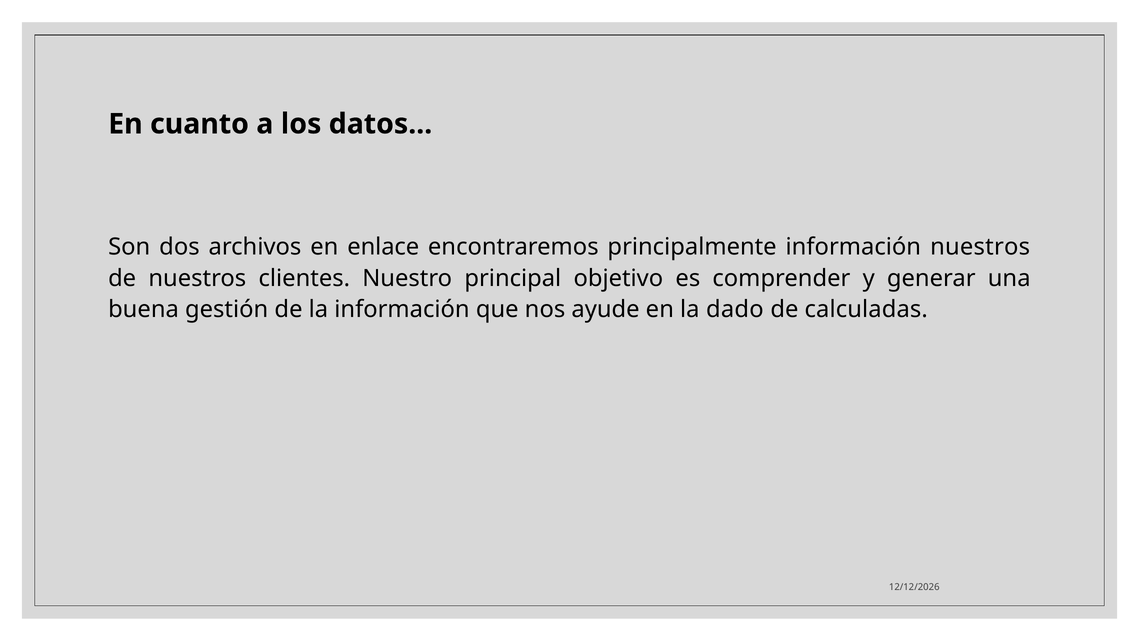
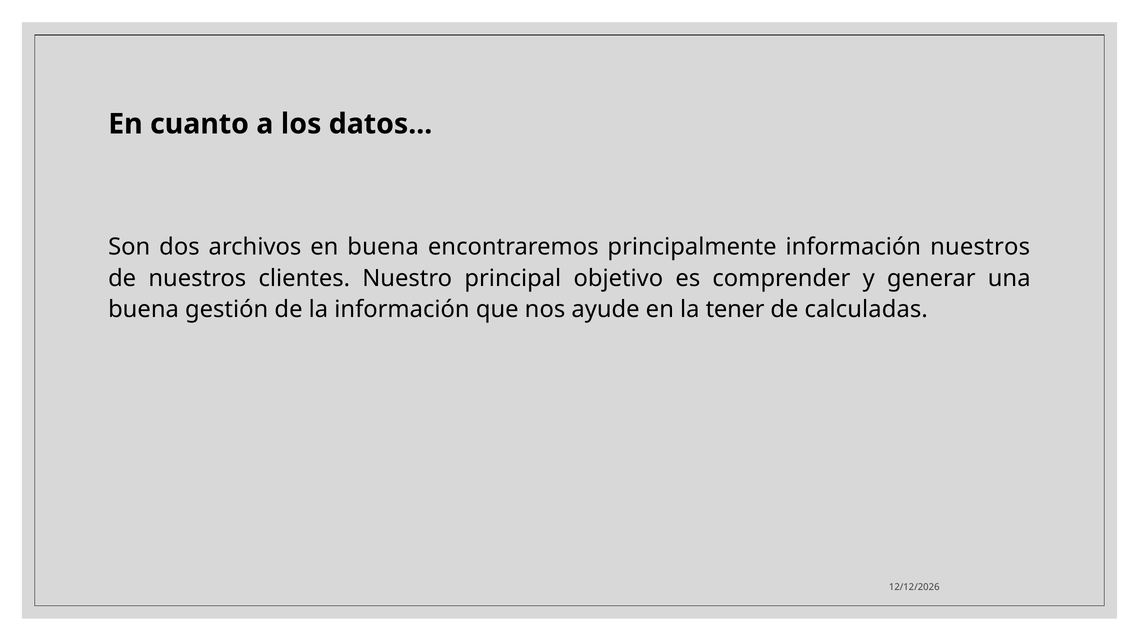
en enlace: enlace -> buena (383, 247)
dado: dado -> tener (735, 309)
